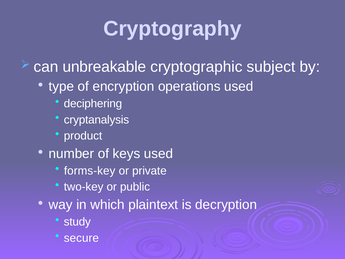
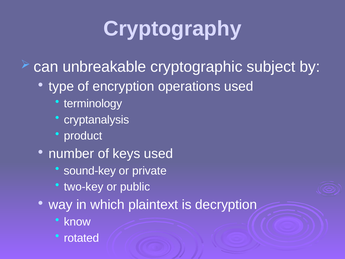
deciphering: deciphering -> terminology (93, 104)
forms-key: forms-key -> sound-key (90, 171)
study: study -> know (77, 222)
secure: secure -> rotated (81, 238)
